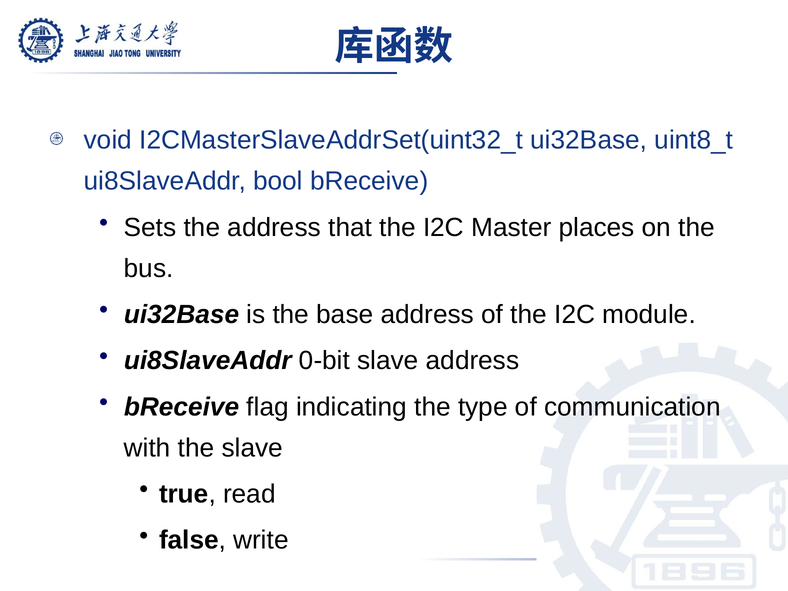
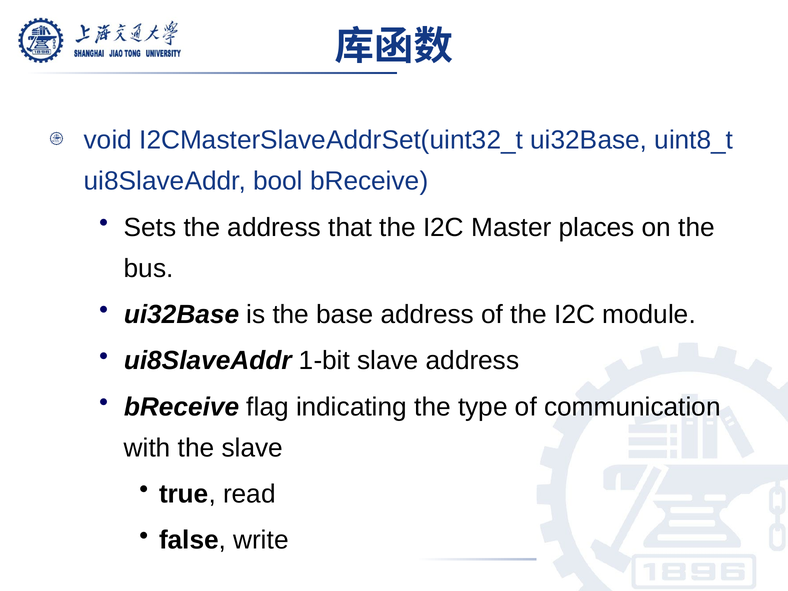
0-bit: 0-bit -> 1-bit (324, 361)
